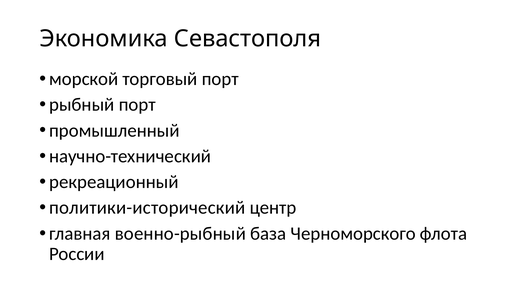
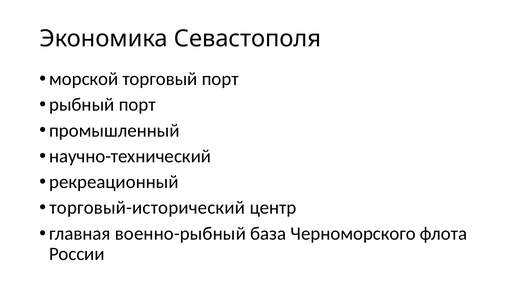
политики-исторический: политики-исторический -> торговый-исторический (147, 208)
